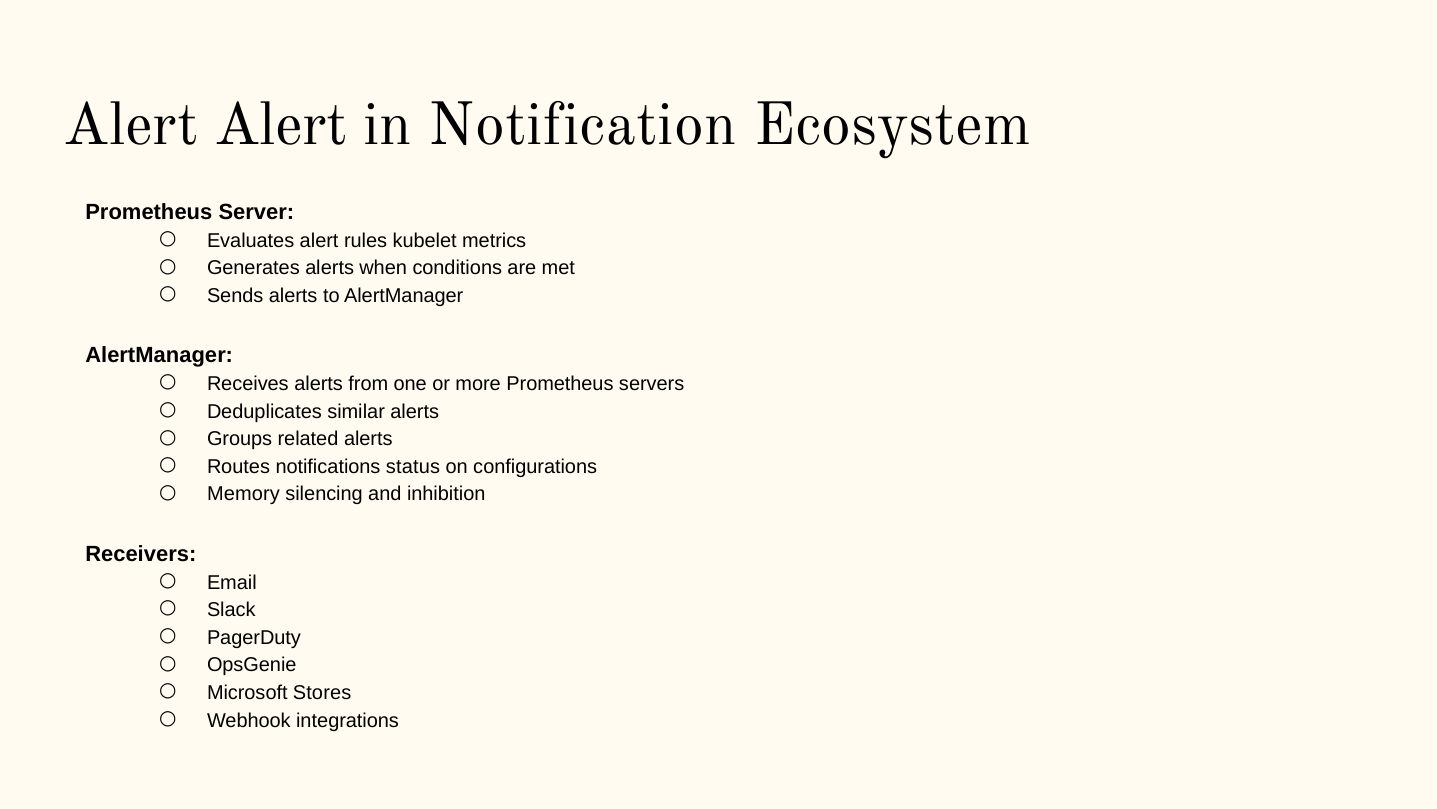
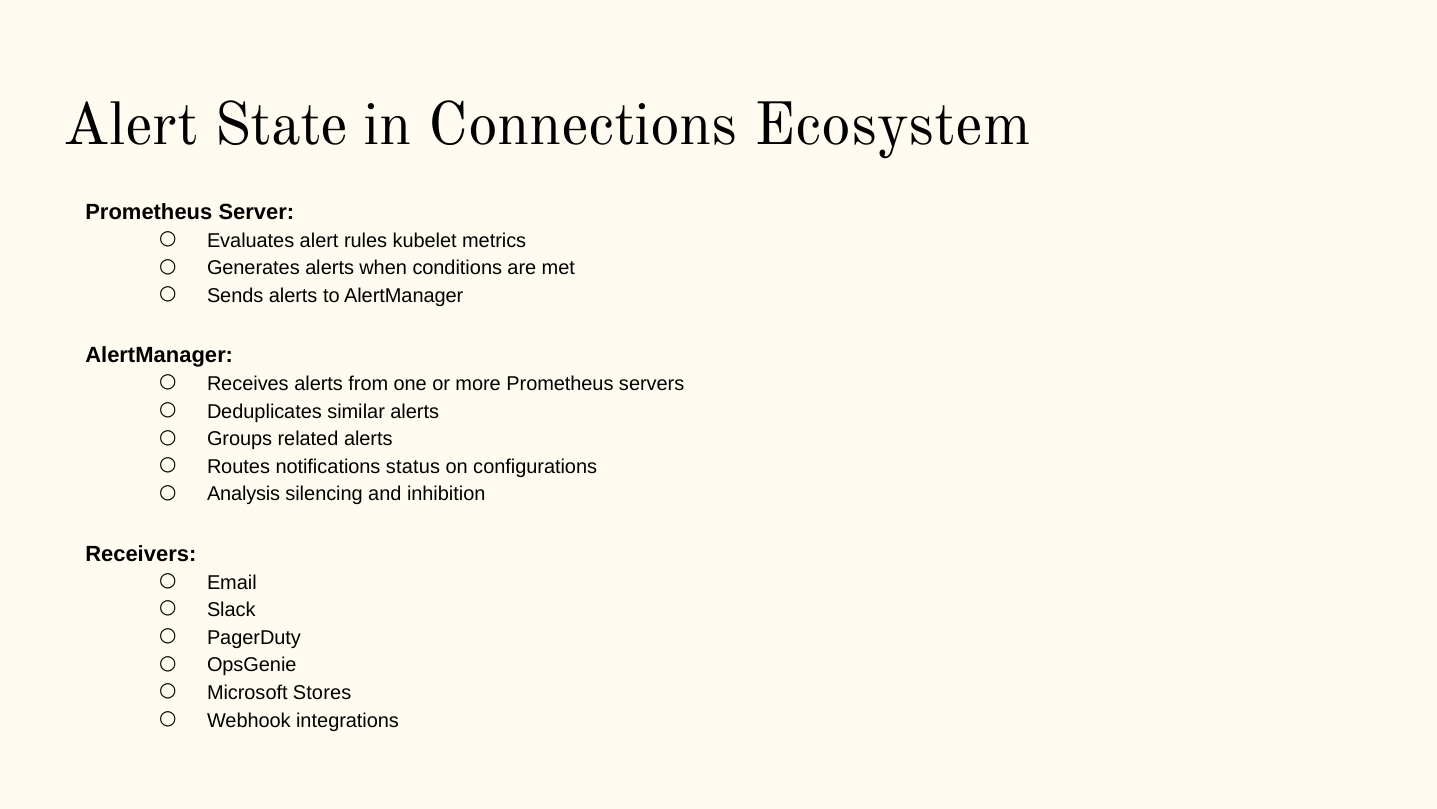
Alert Alert: Alert -> State (281, 124)
Notification: Notification -> Connections (583, 124)
Memory: Memory -> Analysis (244, 494)
